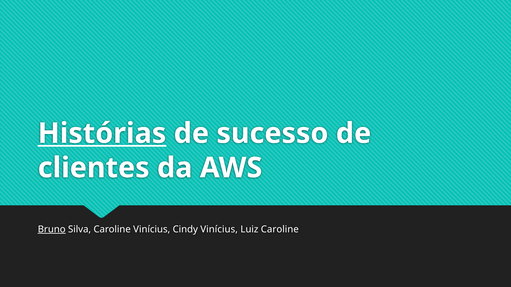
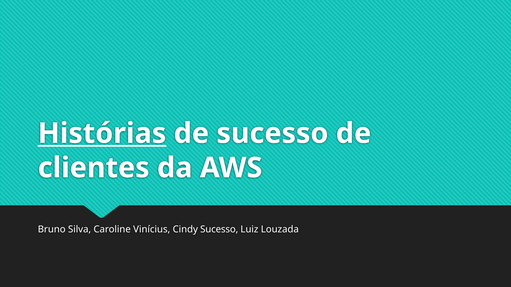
Bruno underline: present -> none (52, 230)
Cindy Vinícius: Vinícius -> Sucesso (219, 230)
Luiz Caroline: Caroline -> Louzada (280, 230)
